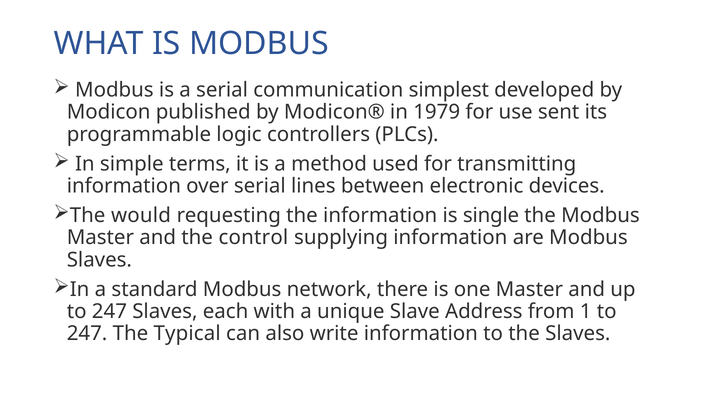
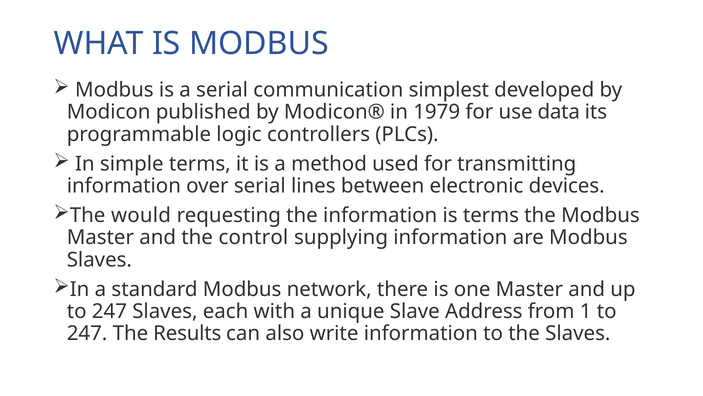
sent: sent -> data (559, 112)
is single: single -> terms (491, 215)
Typical: Typical -> Results (187, 333)
